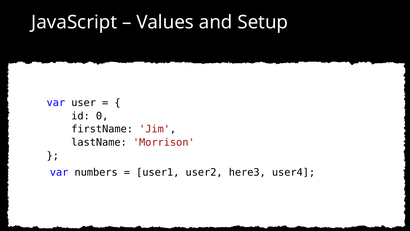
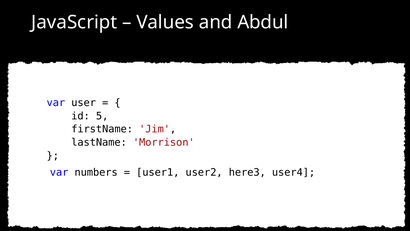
Setup: Setup -> Abdul (263, 22)
0: 0 -> 5 (102, 116)
